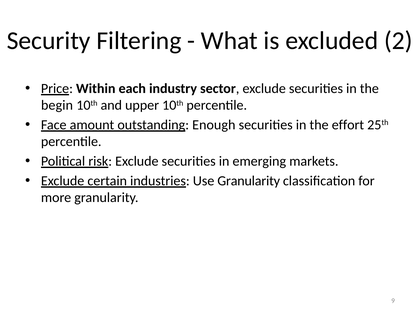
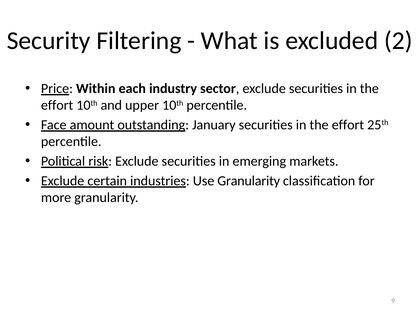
begin: begin -> effort (57, 105)
Enough: Enough -> January (214, 125)
